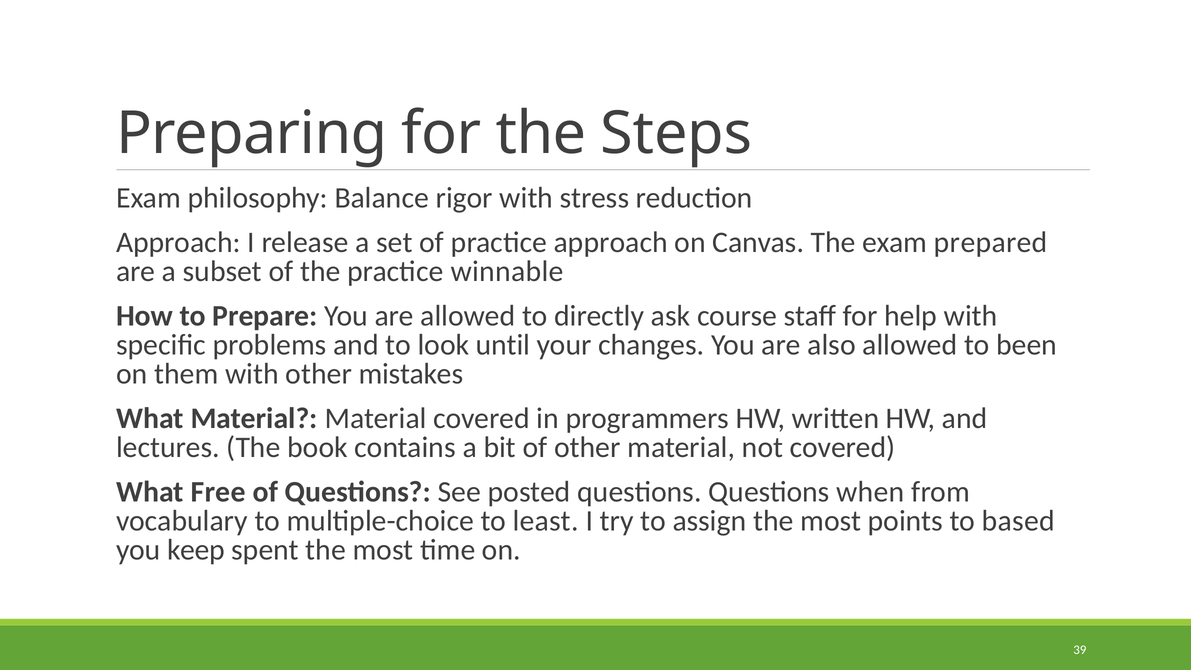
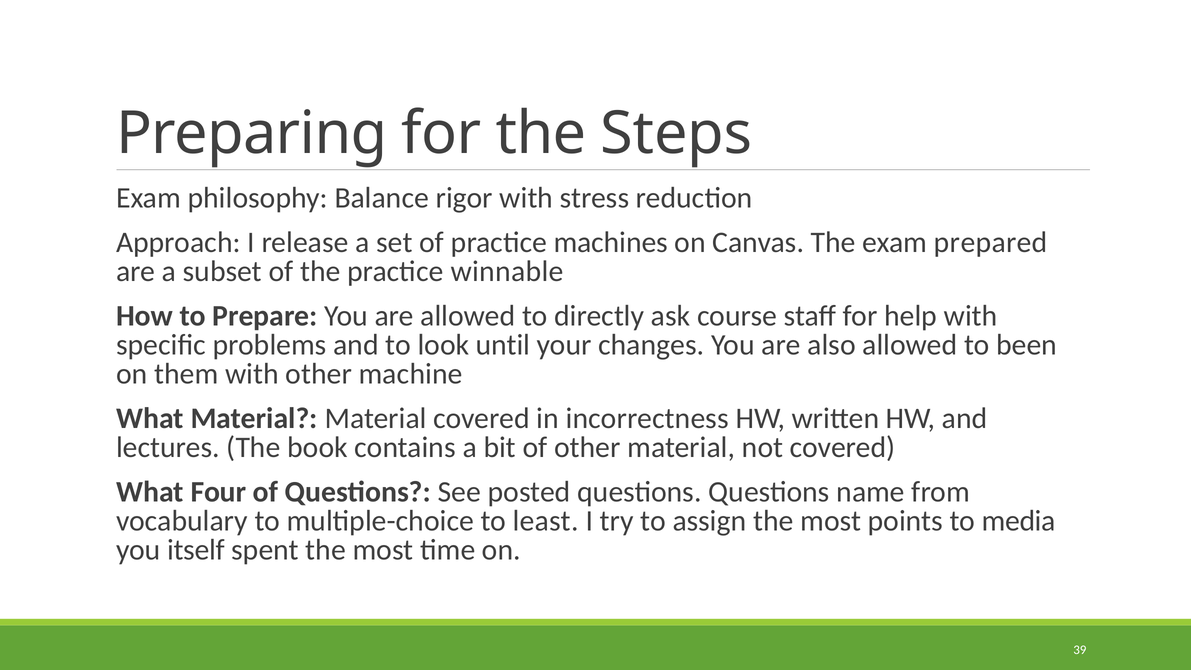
practice approach: approach -> machines (611, 243)
mistakes: mistakes -> machine (411, 374)
programmers: programmers -> incorrectness (647, 418)
Free: Free -> Four (218, 492)
when: when -> name (871, 492)
based: based -> media (1019, 521)
keep: keep -> itself (196, 550)
